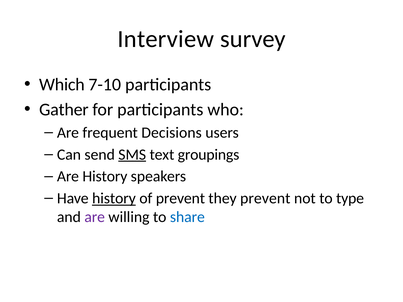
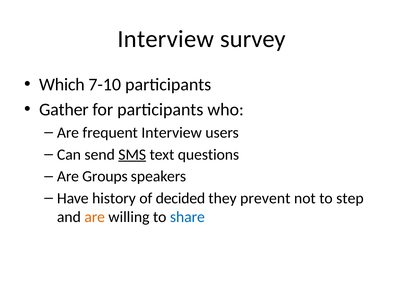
frequent Decisions: Decisions -> Interview (172, 133)
groupings: groupings -> questions (208, 155)
Are History: History -> Groups (105, 177)
history underline: present -> none (114, 199)
of prevent: prevent -> decided (180, 199)
type: type -> step (350, 199)
are colour: purple -> orange (95, 217)
